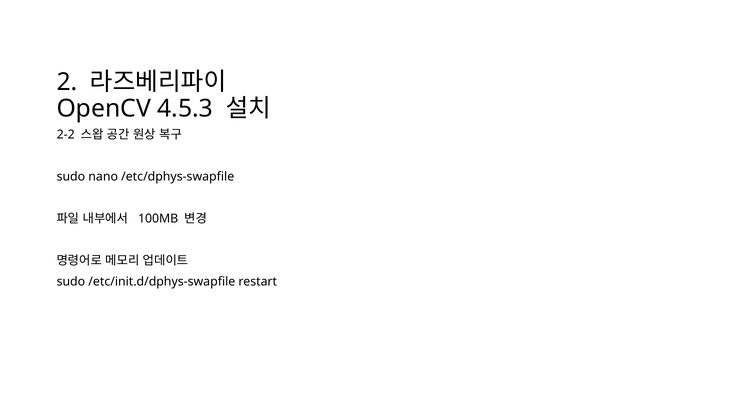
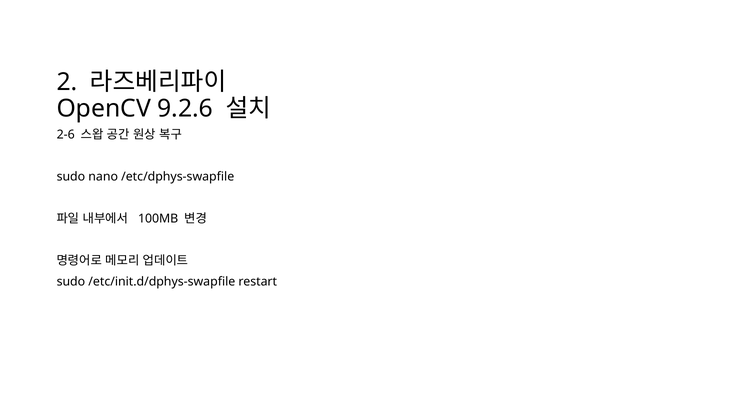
4.5.3: 4.5.3 -> 9.2.6 (185, 109)
2-2: 2-2 -> 2-6 (66, 135)
